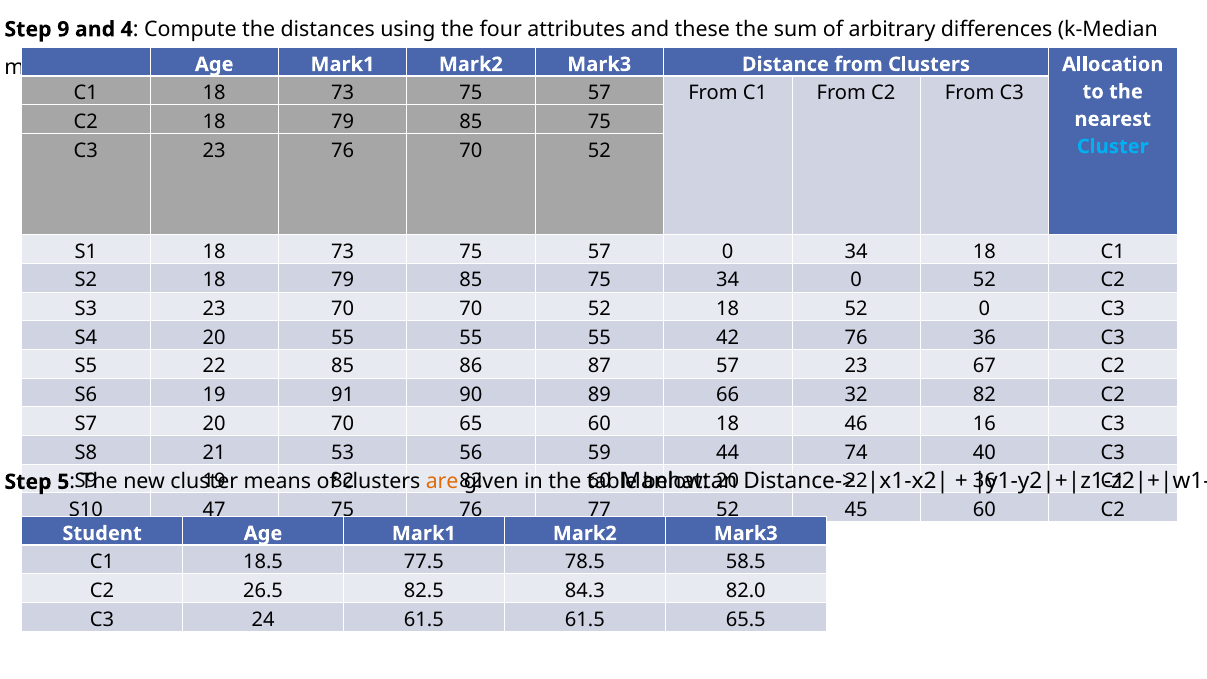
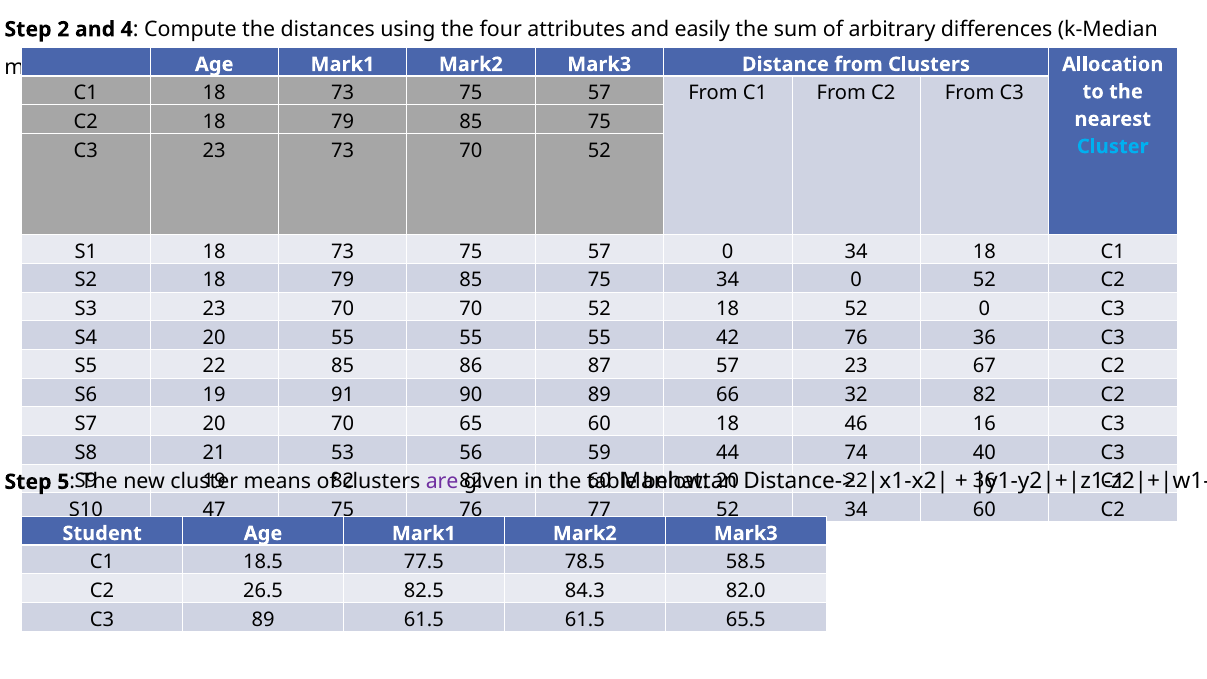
9: 9 -> 2 (63, 29)
these: these -> easily (702, 29)
23 76: 76 -> 73 (343, 150)
are colour: orange -> purple (442, 482)
45: 45 -> 34 (856, 510)
C3 24: 24 -> 89 (263, 620)
